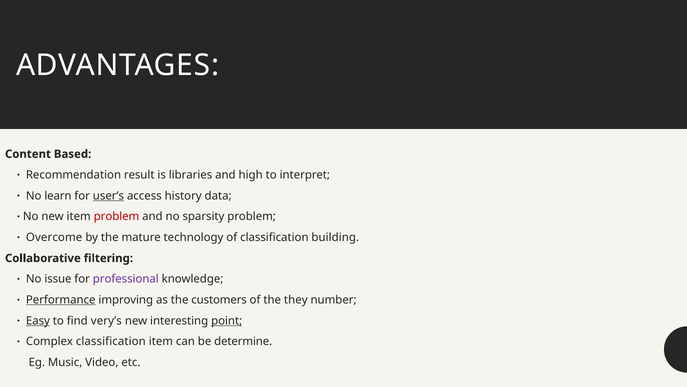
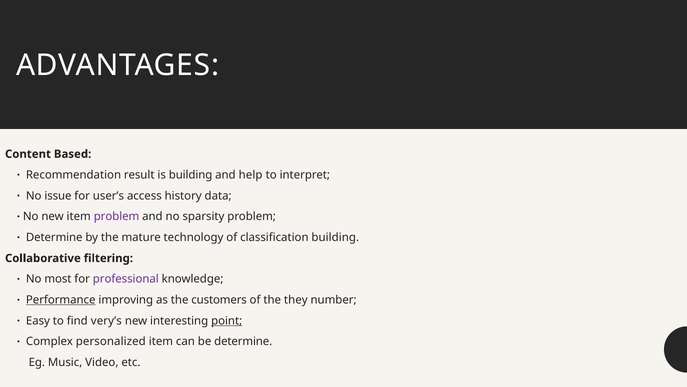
is libraries: libraries -> building (191, 175)
high: high -> help (251, 175)
learn: learn -> issue (58, 195)
user’s underline: present -> none (108, 195)
problem colour: red -> purple (117, 216)
Overcome: Overcome -> Determine (54, 237)
issue: issue -> most (58, 279)
Easy underline: present -> none (38, 320)
Complex classification: classification -> personalized (111, 341)
